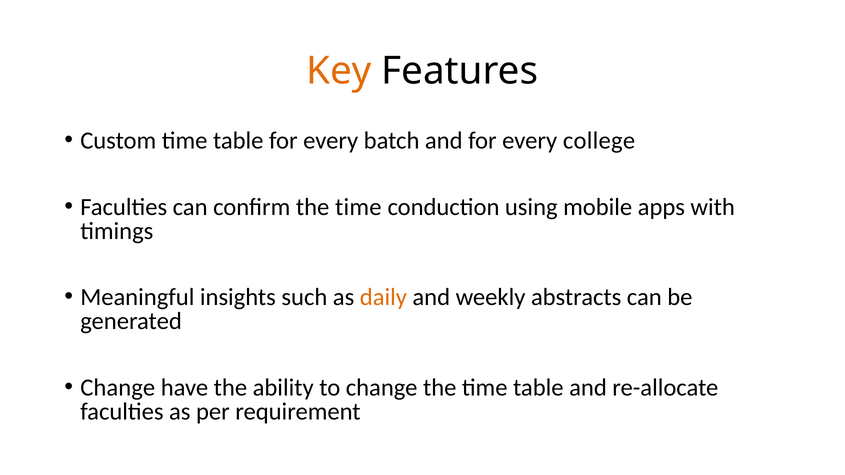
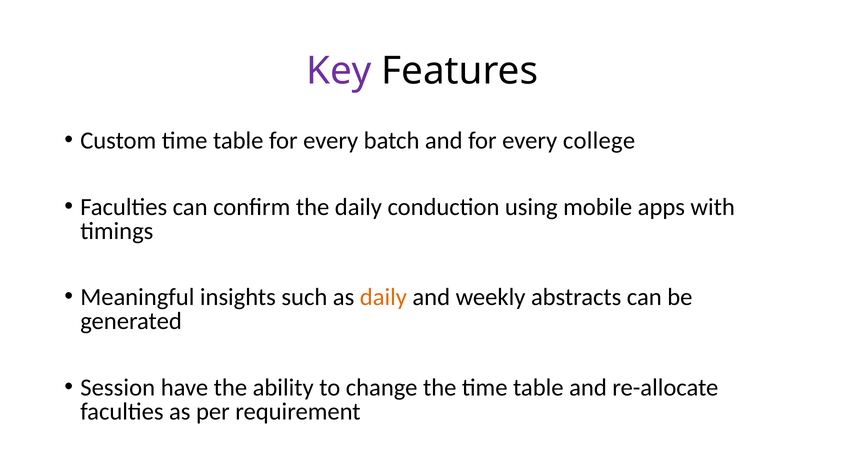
Key colour: orange -> purple (339, 71)
confirm the time: time -> daily (358, 207)
Change: Change -> Session (118, 388)
